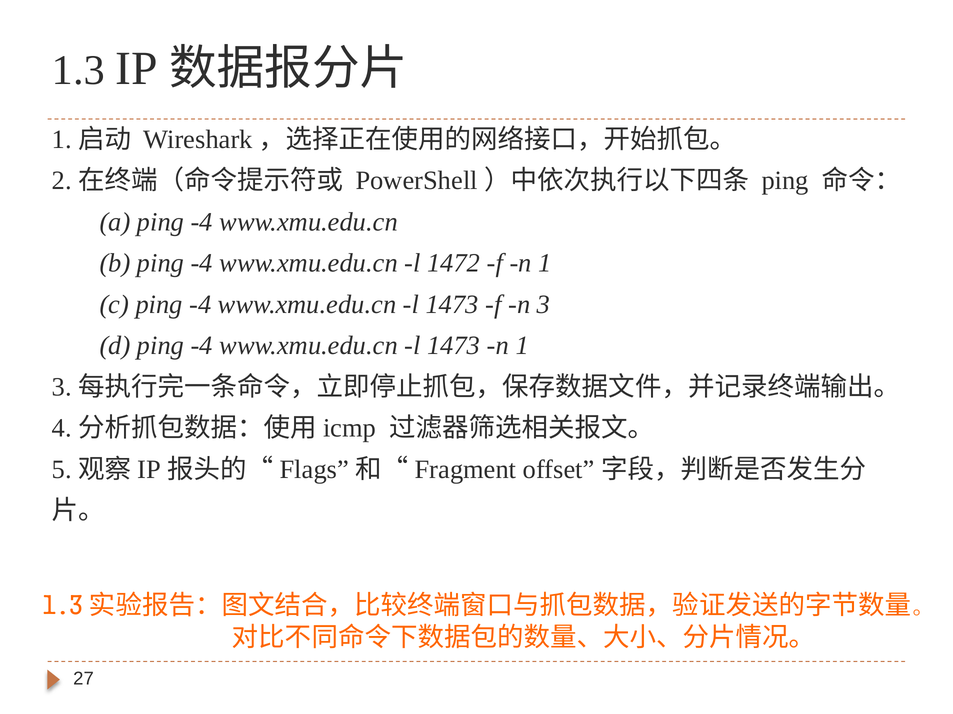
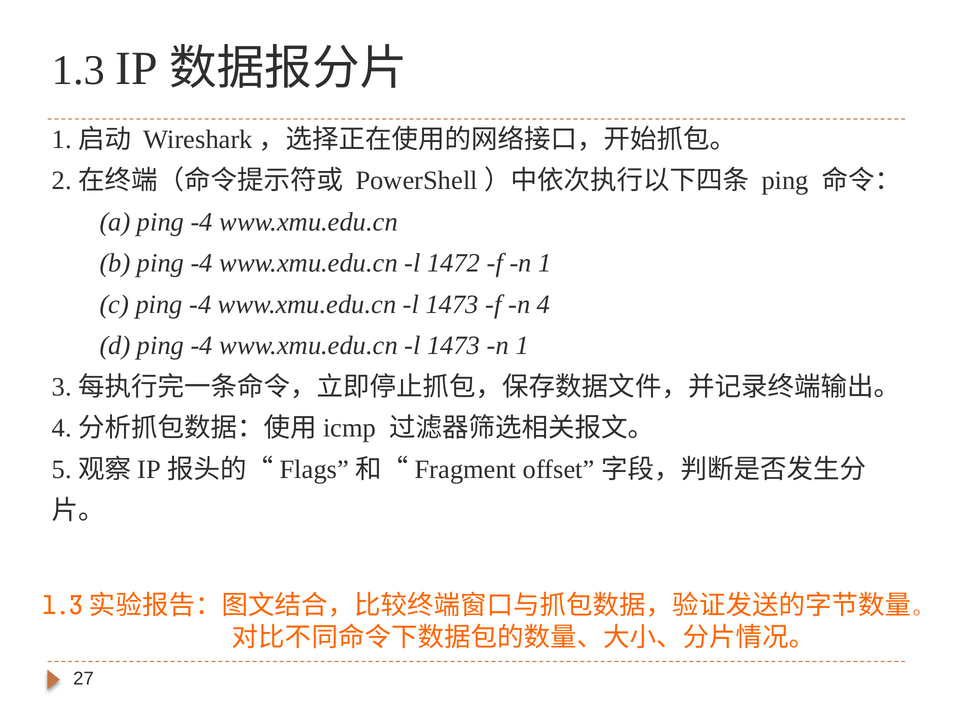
3: 3 -> 4 (543, 305)
